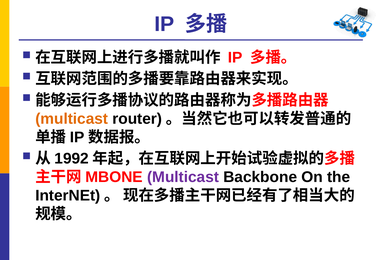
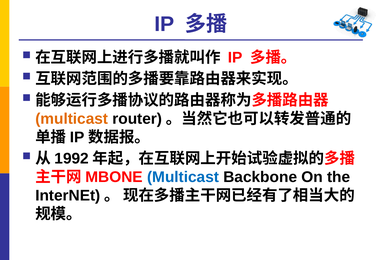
Multicast colour: purple -> blue (183, 177)
